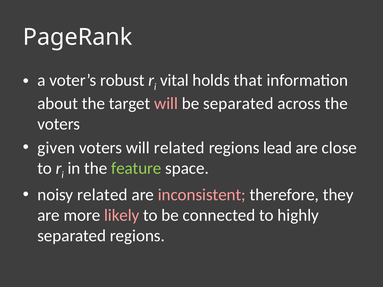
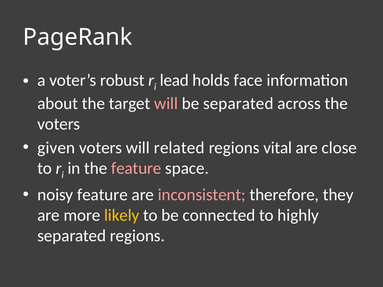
vital: vital -> lead (174, 80)
that: that -> face (248, 80)
lead: lead -> vital (278, 148)
feature colour: light green -> pink (136, 168)
noisy related: related -> feature (102, 195)
likely colour: pink -> yellow (122, 215)
